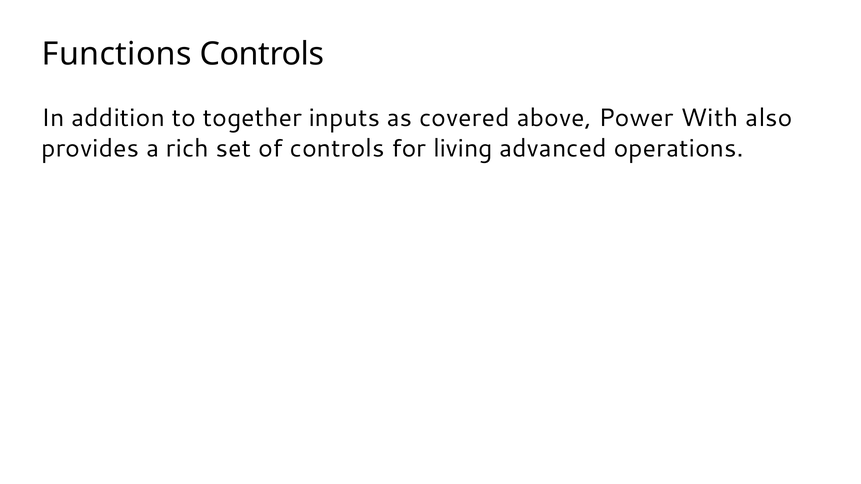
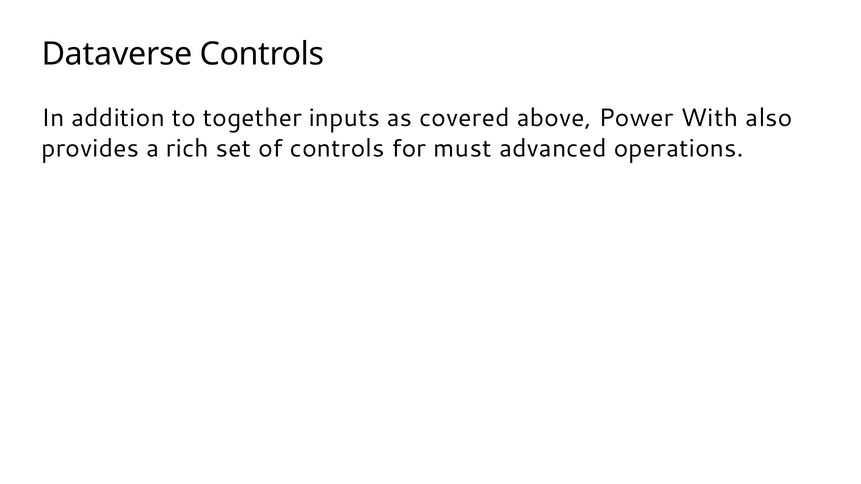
Functions: Functions -> Dataverse (117, 54)
living: living -> must (463, 148)
